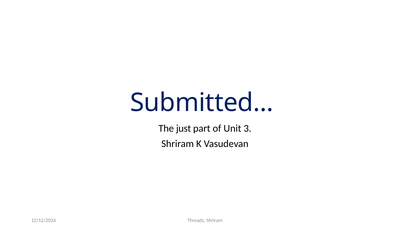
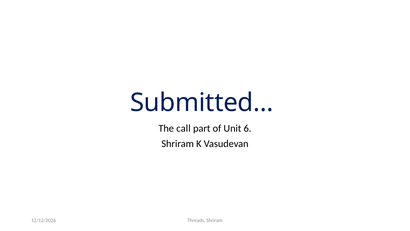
just: just -> call (183, 128)
3: 3 -> 6 (248, 128)
